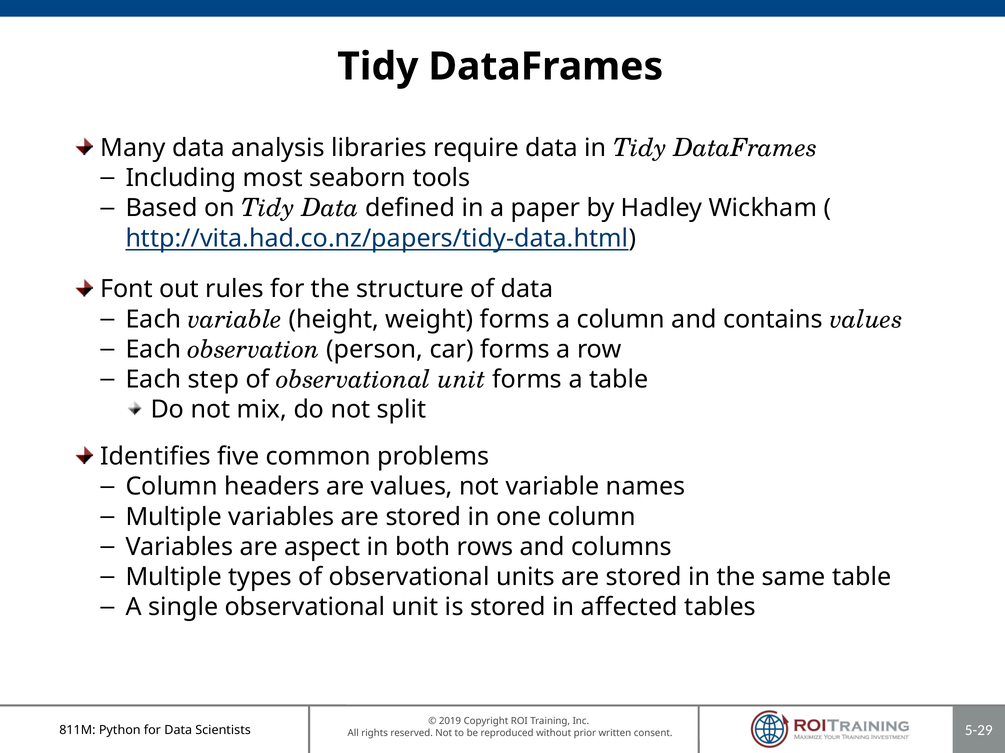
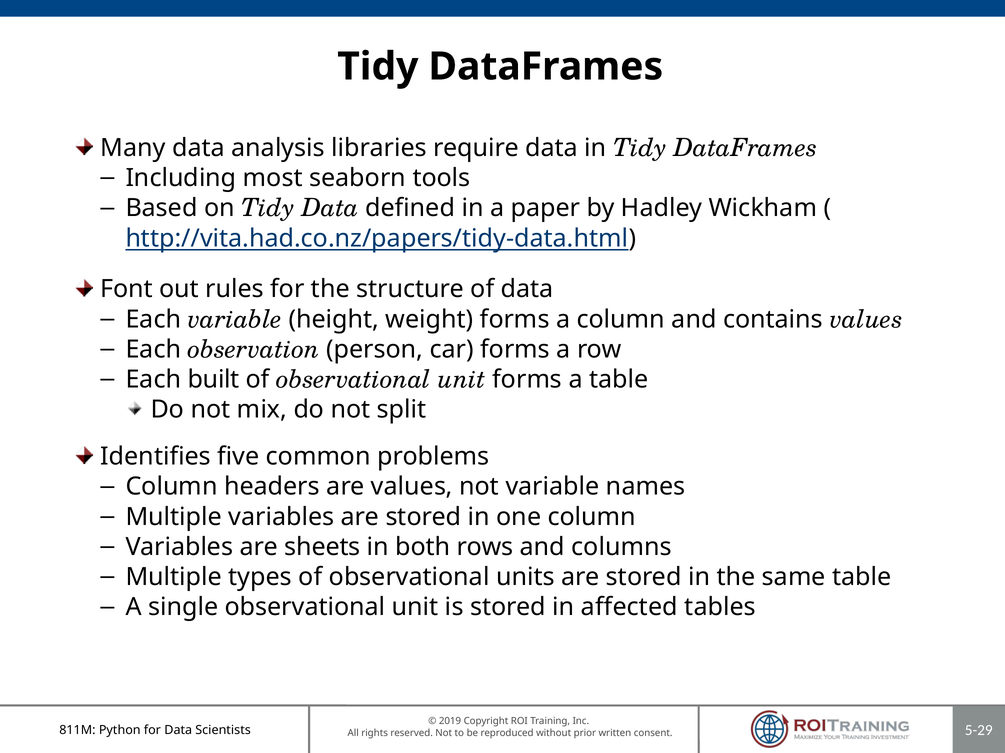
step: step -> built (214, 380)
aspect: aspect -> sheets (322, 547)
